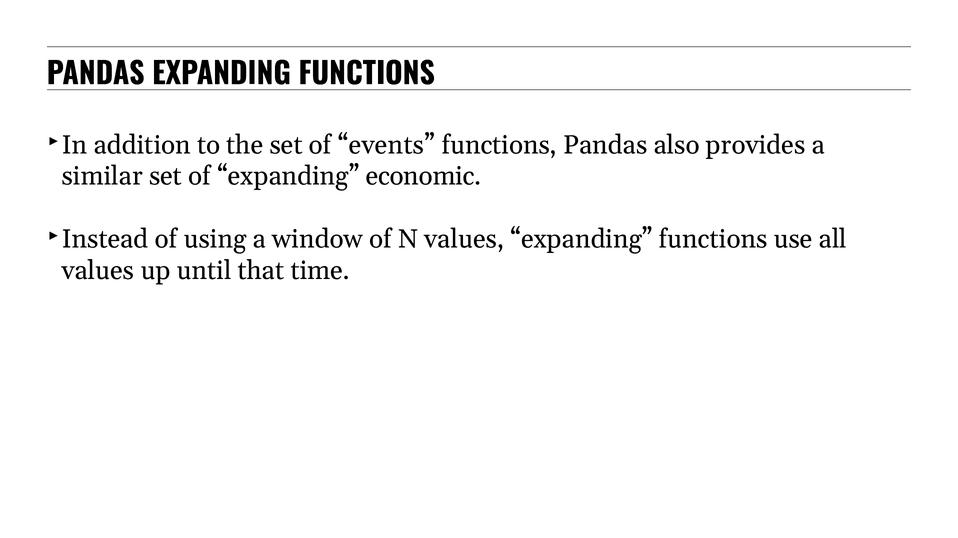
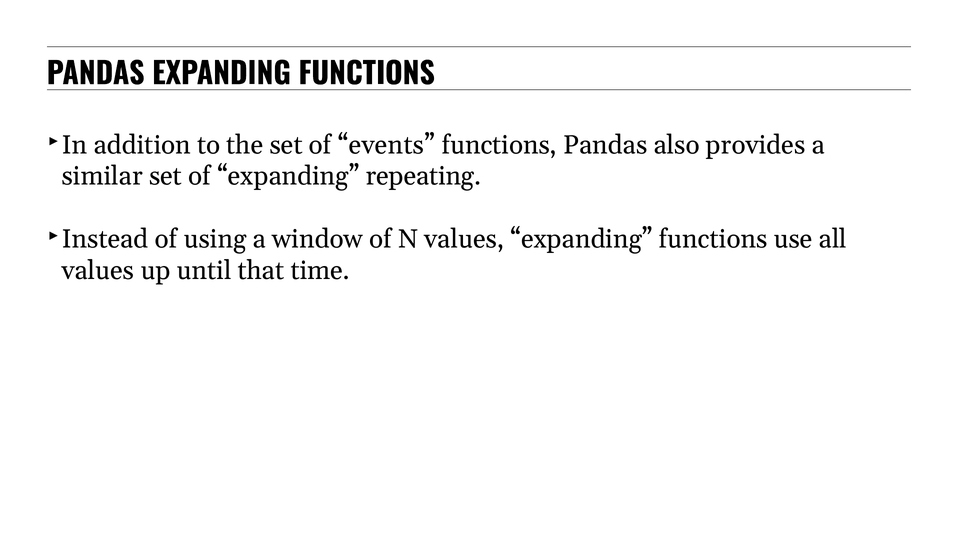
economic: economic -> repeating (423, 176)
